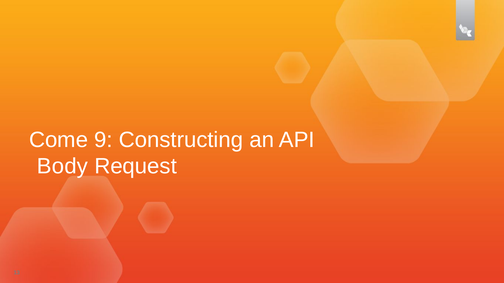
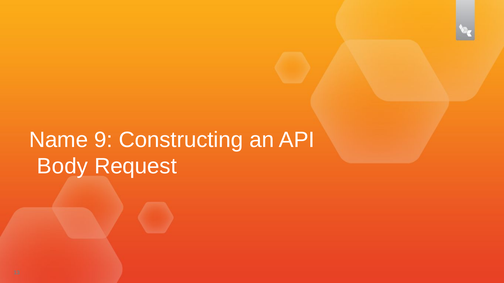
Come: Come -> Name (59, 140)
